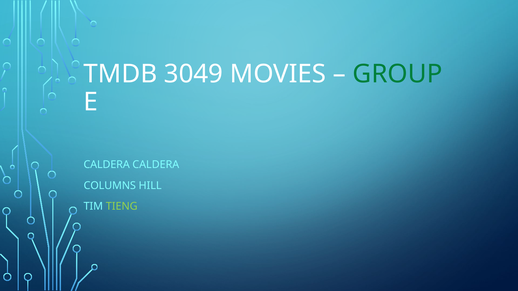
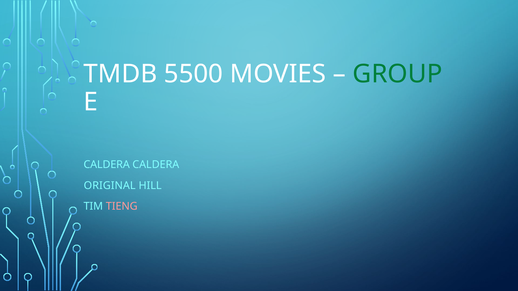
3049: 3049 -> 5500 (194, 74)
COLUMNS: COLUMNS -> ORIGINAL (110, 186)
TIENG colour: light green -> pink (122, 207)
